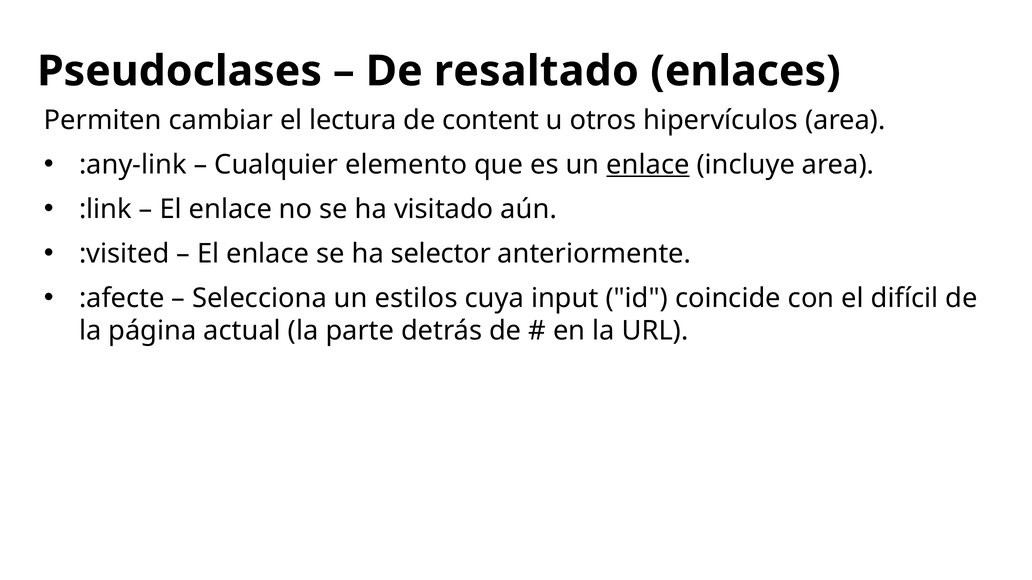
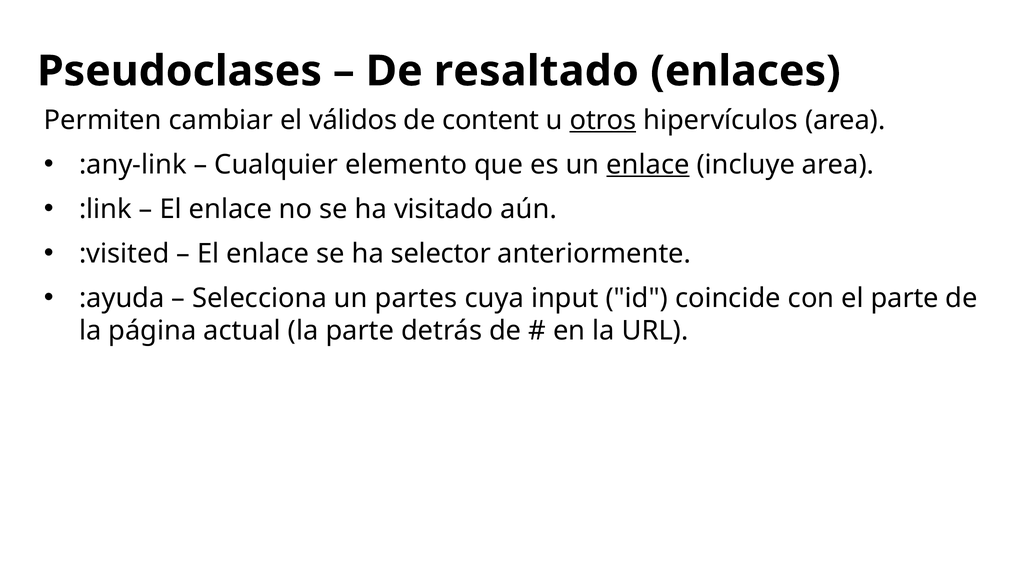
lectura: lectura -> válidos (353, 120)
otros underline: none -> present (603, 120)
:afecte: :afecte -> :ayuda (122, 298)
estilos: estilos -> partes (416, 298)
el difícil: difícil -> parte (905, 298)
